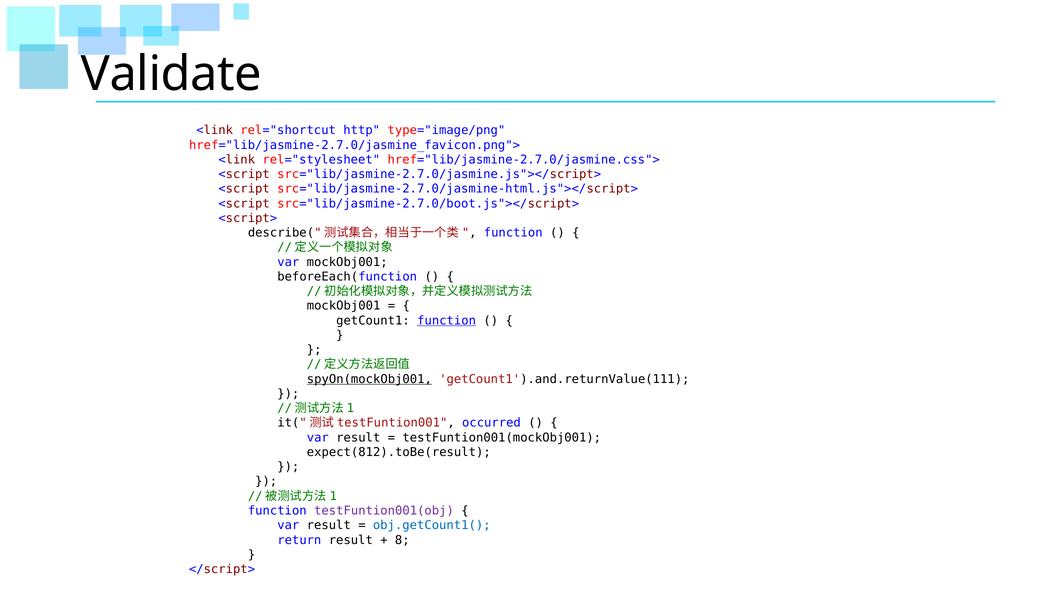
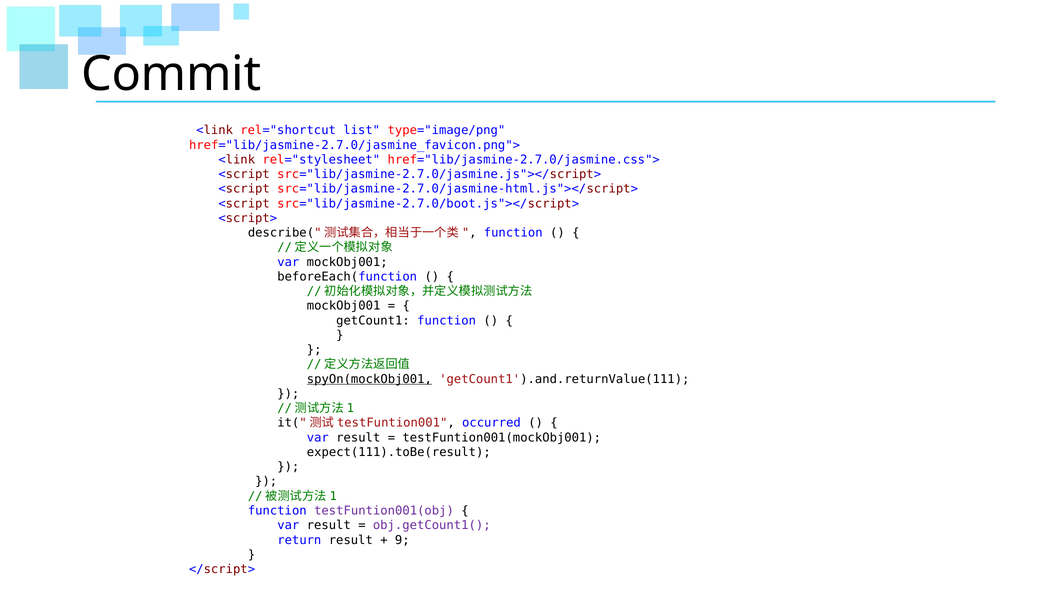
Validate: Validate -> Commit (171, 74)
http: http -> list (362, 131)
function underline: present -> none (447, 321)
expect(812).toBe(result: expect(812).toBe(result -> expect(111).toBe(result (399, 453)
obj.getCount1( colour: blue -> purple (432, 526)
8: 8 -> 9 (402, 540)
